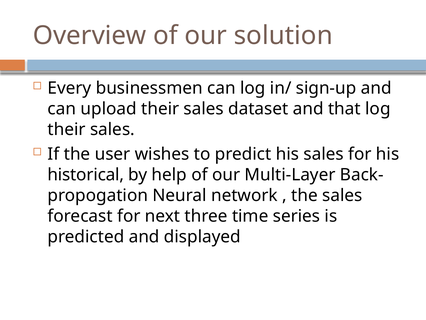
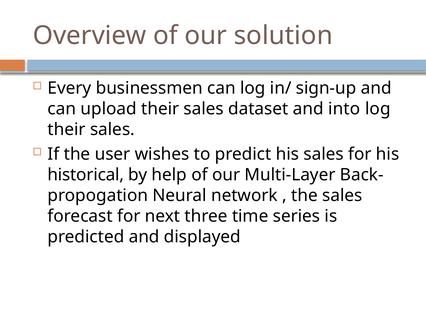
that: that -> into (344, 109)
